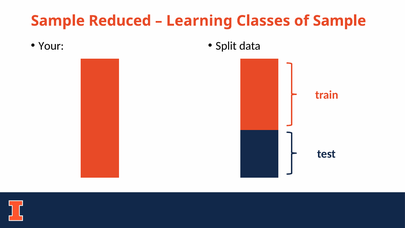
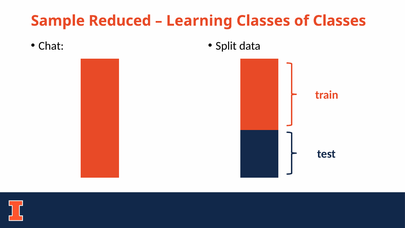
of Sample: Sample -> Classes (339, 21)
Your: Your -> Chat (51, 46)
